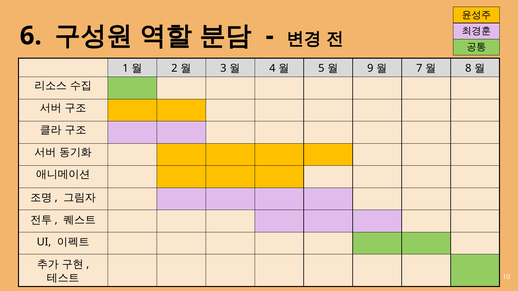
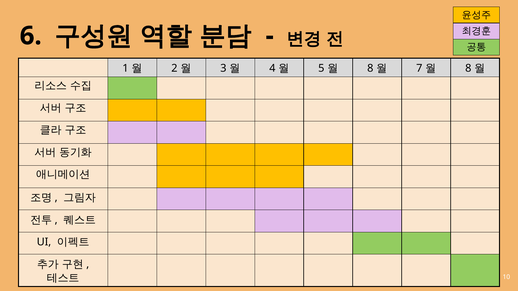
9: 9 -> 8 (370, 68)
